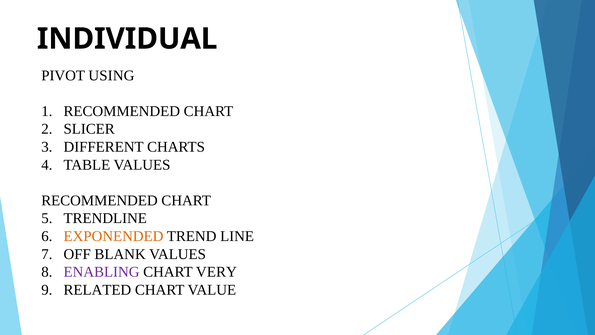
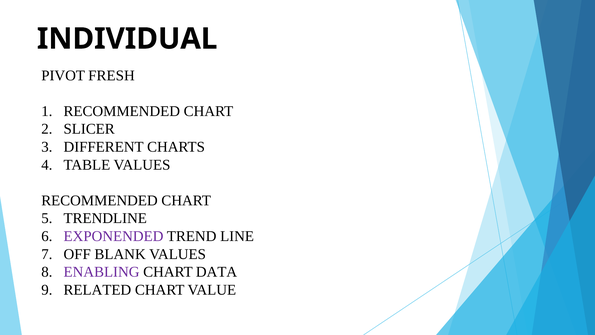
USING: USING -> FRESH (111, 75)
EXPONENDED colour: orange -> purple (114, 236)
VERY: VERY -> DATA (217, 272)
